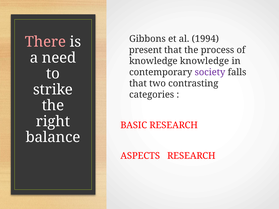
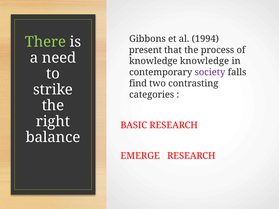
There colour: pink -> light green (45, 42)
that: that -> find (138, 84)
ASPECTS: ASPECTS -> EMERGE (140, 156)
